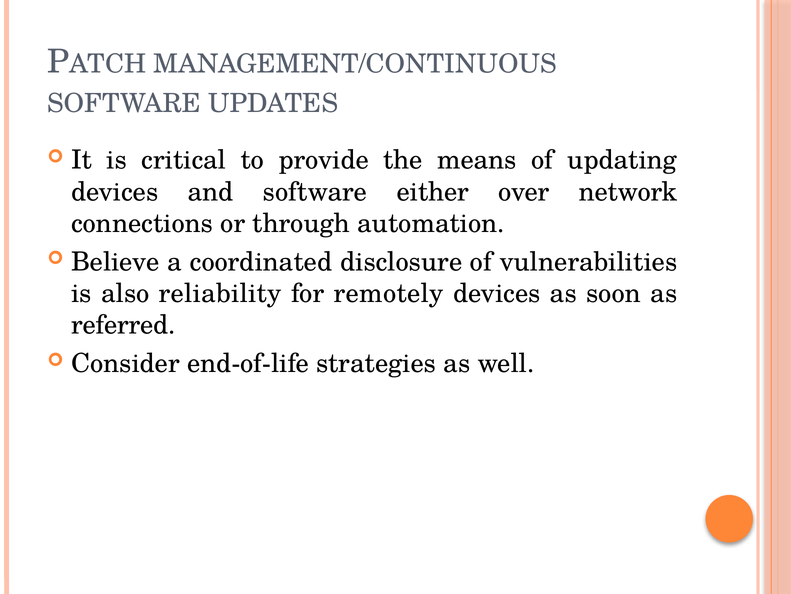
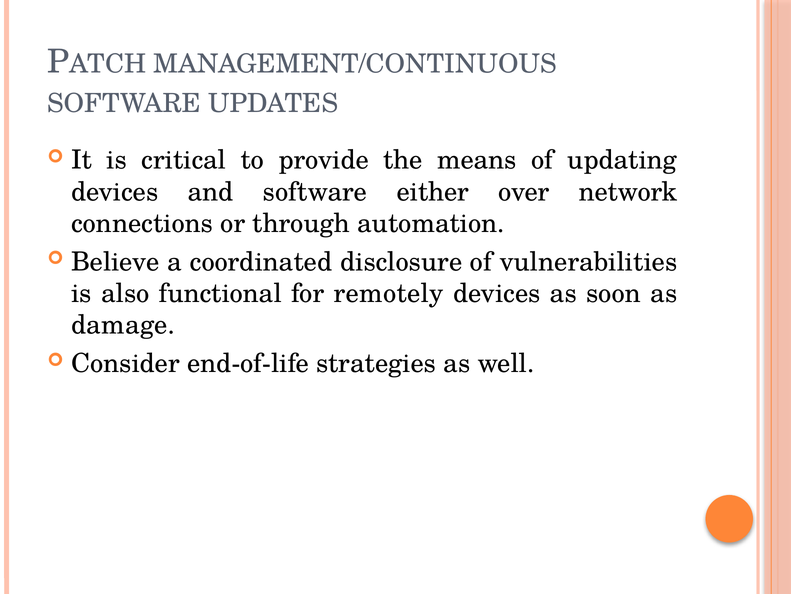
reliability: reliability -> functional (220, 293)
referred: referred -> damage (123, 325)
